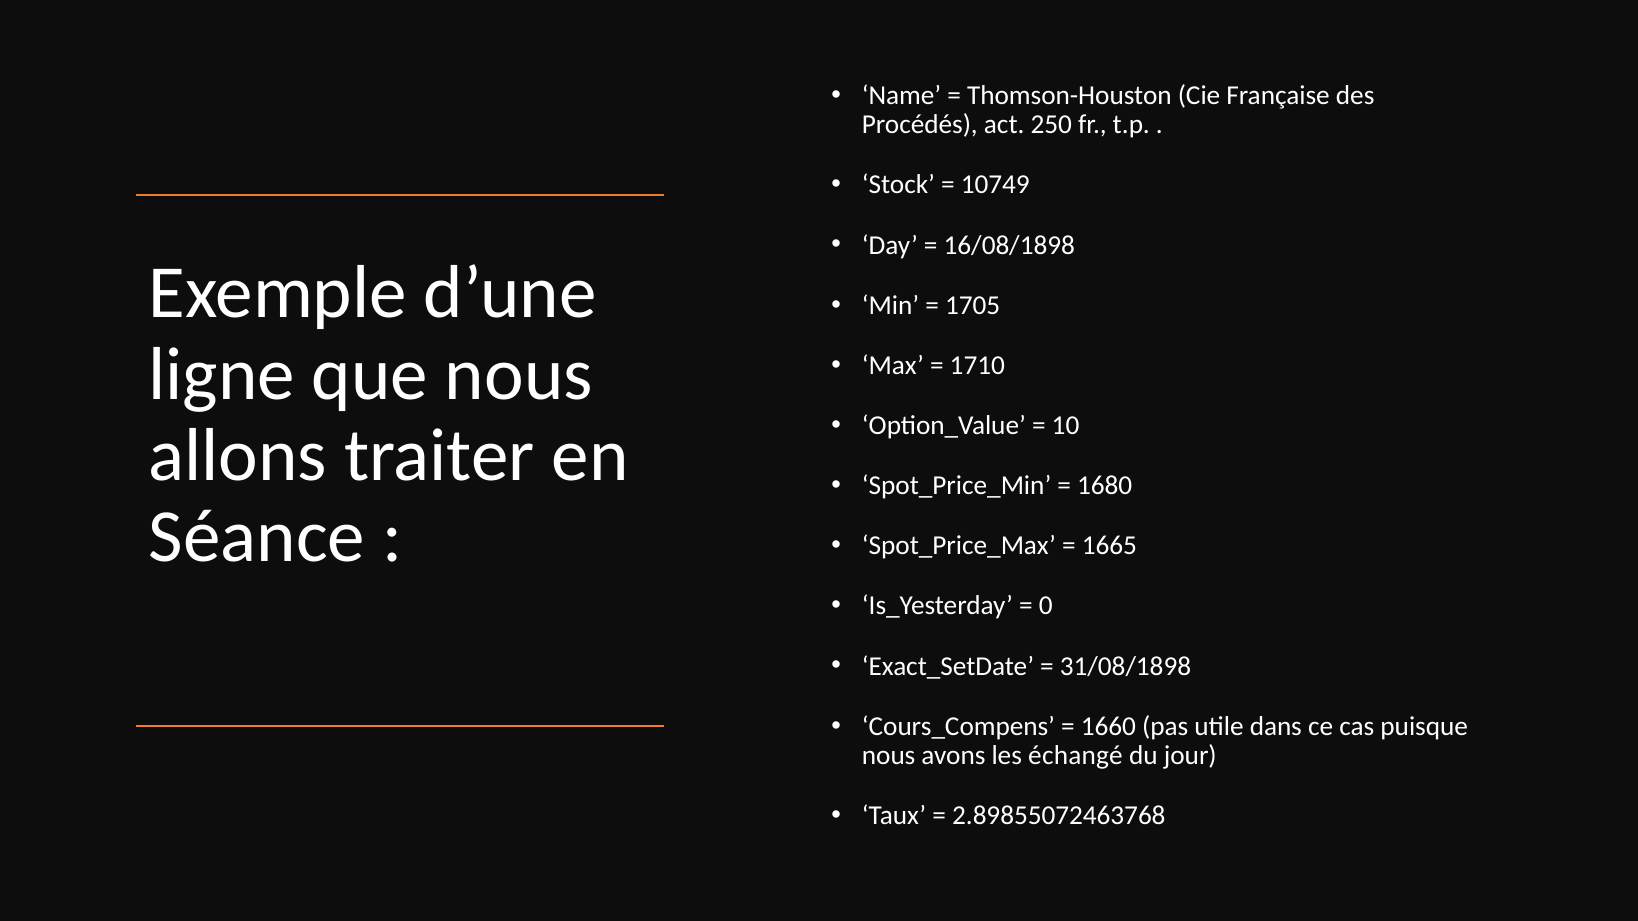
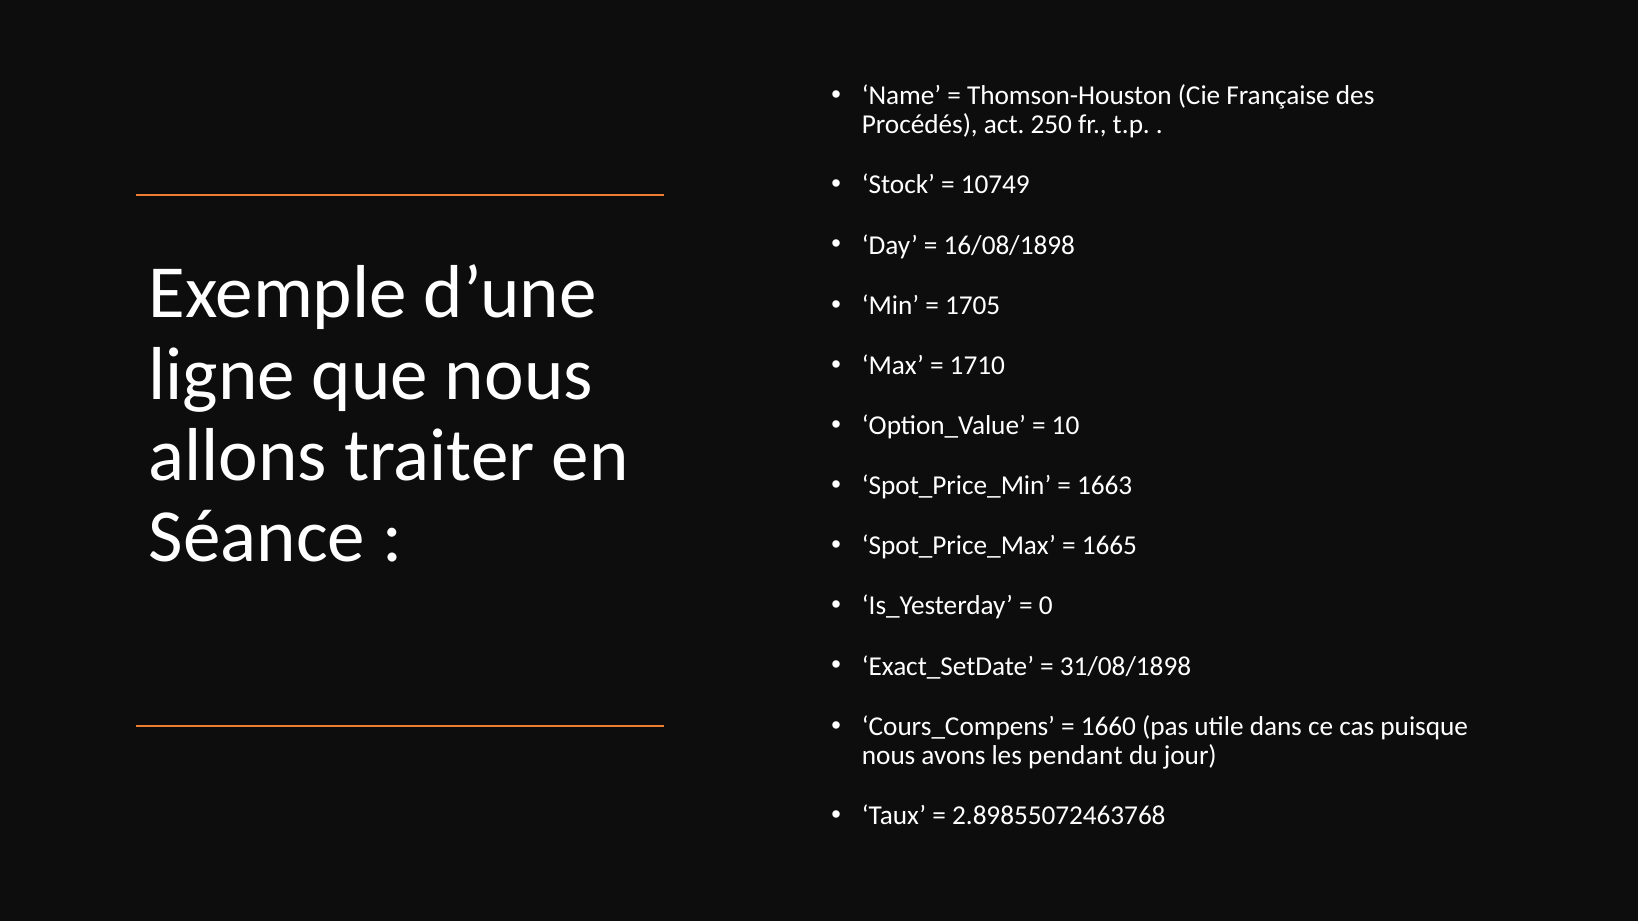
1680: 1680 -> 1663 (1105, 486)
échangé: échangé -> pendant (1075, 756)
